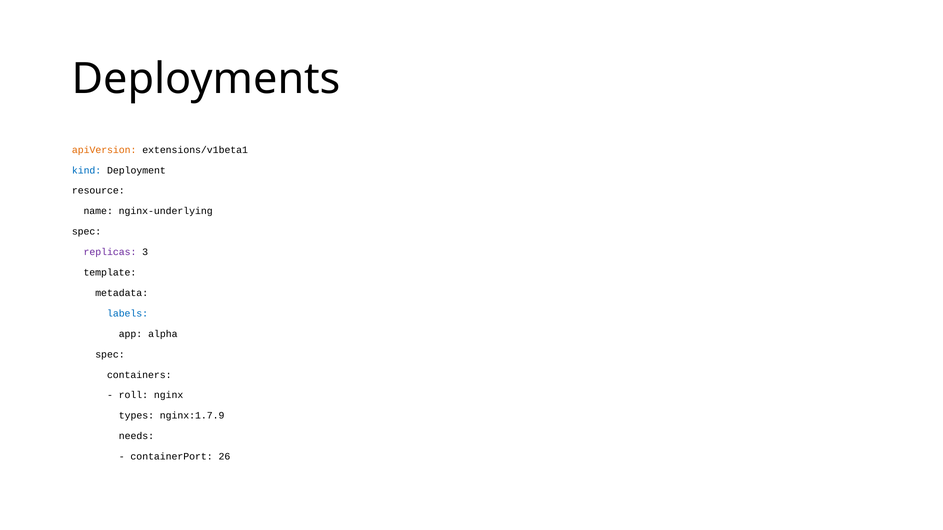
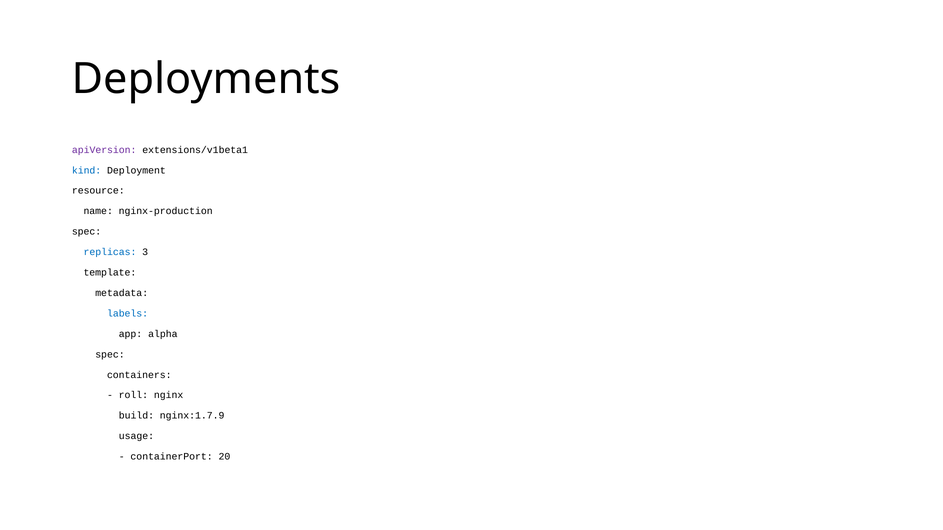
apiVersion colour: orange -> purple (104, 150)
nginx-underlying: nginx-underlying -> nginx-production (166, 211)
replicas colour: purple -> blue (110, 252)
types: types -> build (136, 416)
needs: needs -> usage (136, 437)
26: 26 -> 20 (224, 457)
